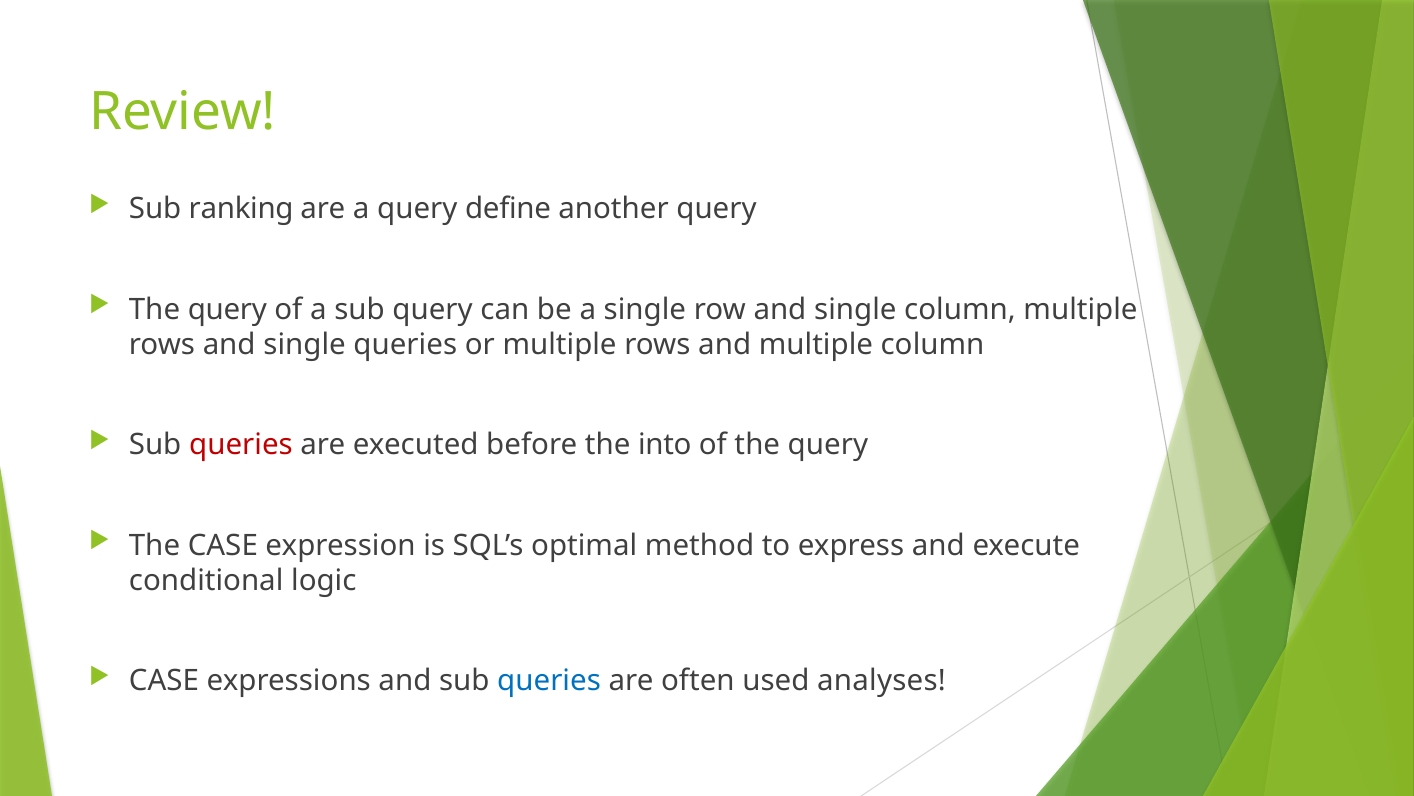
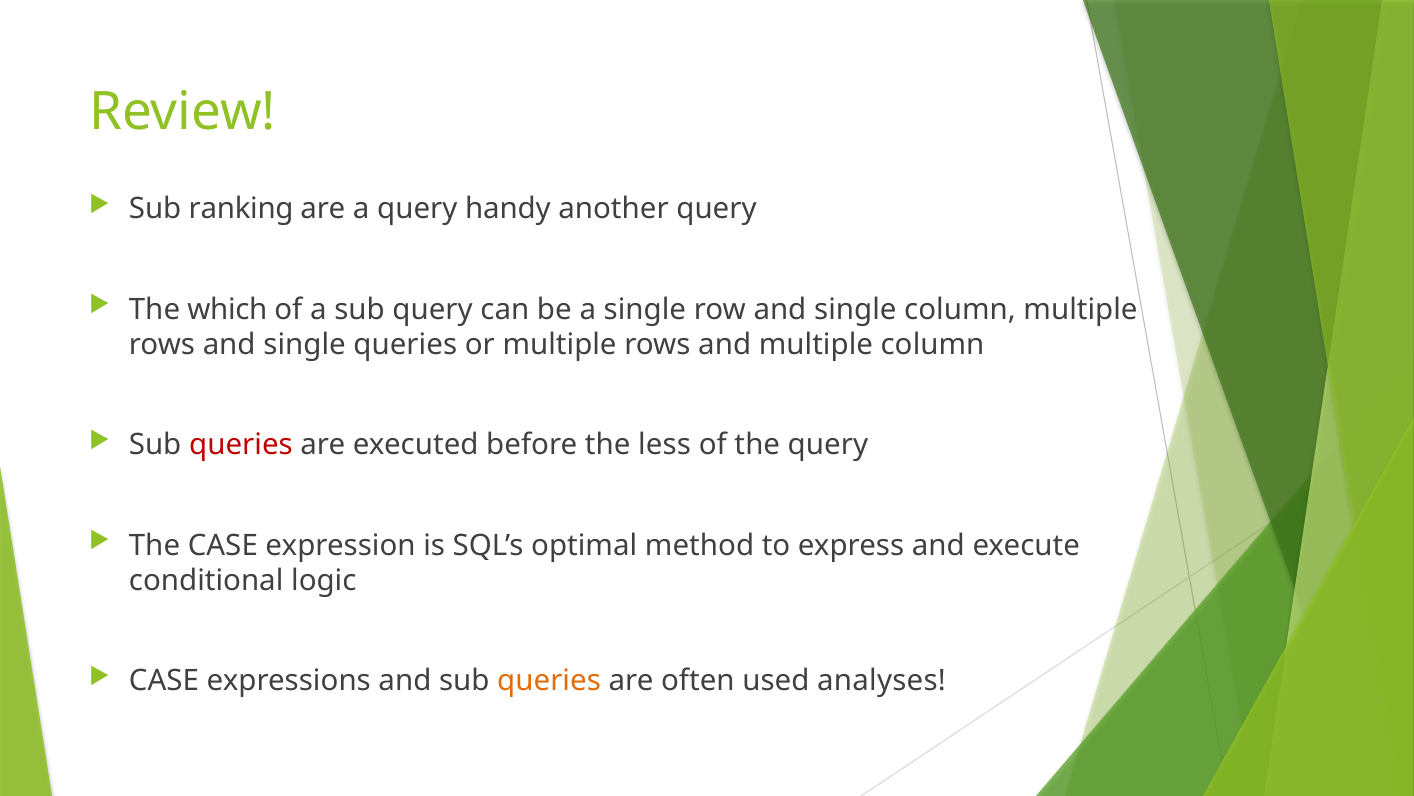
define: define -> handy (508, 209)
query: query -> which (227, 309)
into: into -> less (665, 445)
queries colour: blue -> orange (549, 681)
